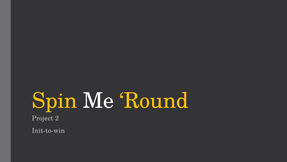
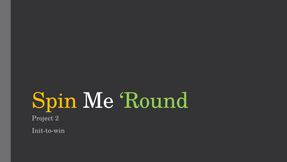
Round colour: yellow -> light green (154, 100)
